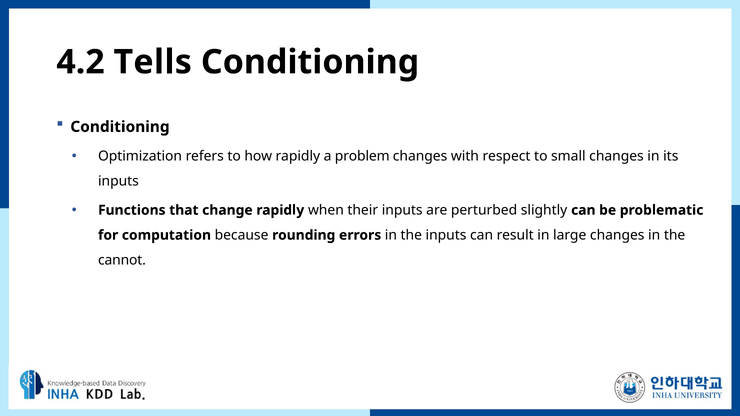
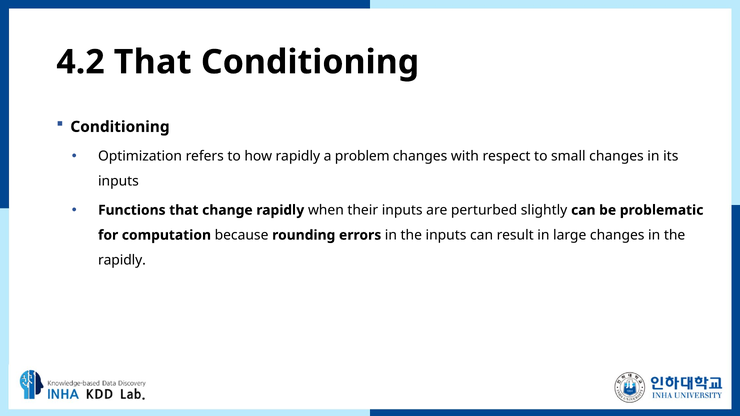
4.2 Tells: Tells -> That (153, 62)
cannot: cannot -> rapidly (122, 260)
